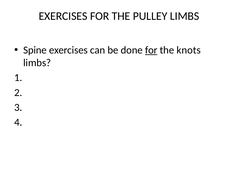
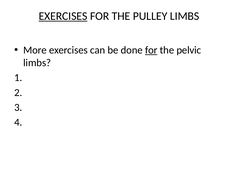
EXERCISES underline: none -> present (63, 16)
Spine: Spine -> More (35, 50)
knots: knots -> pelvic (189, 50)
